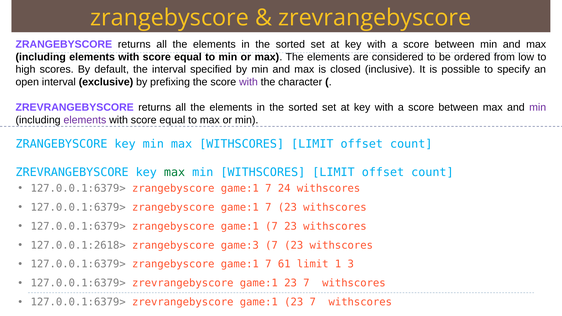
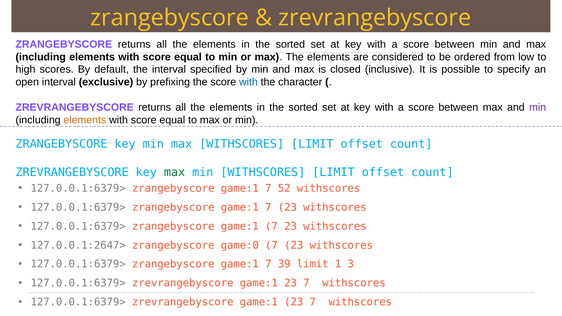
with colour: purple -> blue (248, 82)
elements colour: purple -> orange (85, 120)
24: 24 -> 52 (284, 188)
127.0.0.1:2618>: 127.0.0.1:2618> -> 127.0.0.1:2647> (78, 245)
game:3: game:3 -> game:0 (240, 245)
61: 61 -> 39 (284, 264)
